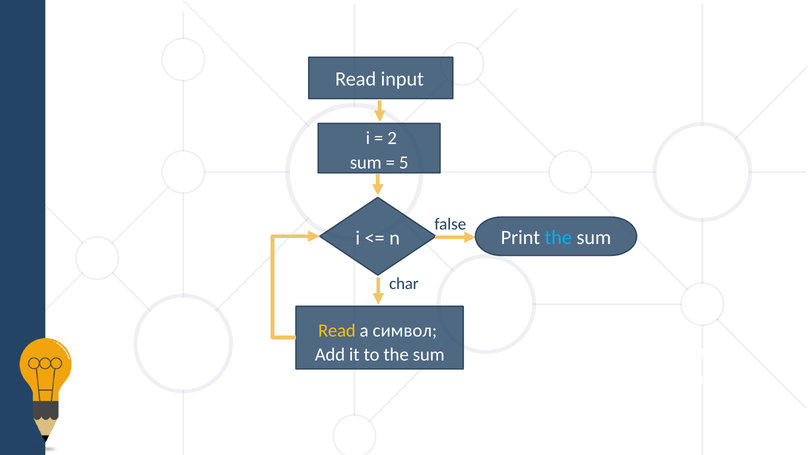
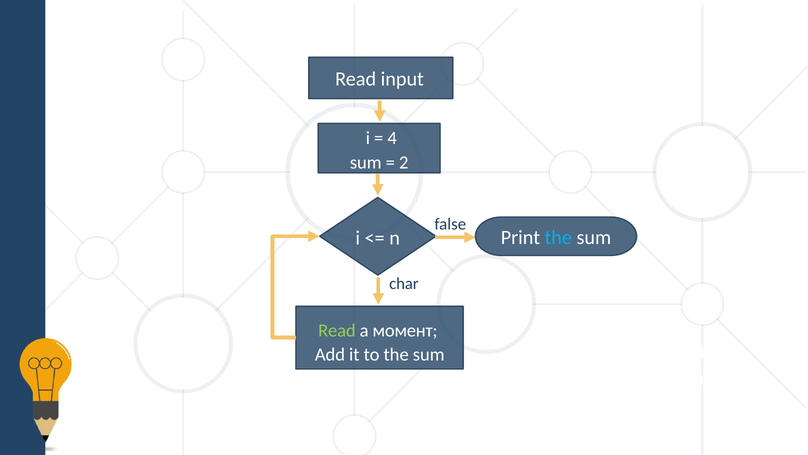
2: 2 -> 4 (392, 138)
5: 5 -> 2 (404, 162)
Read colour: yellow -> light green (337, 330)
символ: символ -> момент (405, 330)
